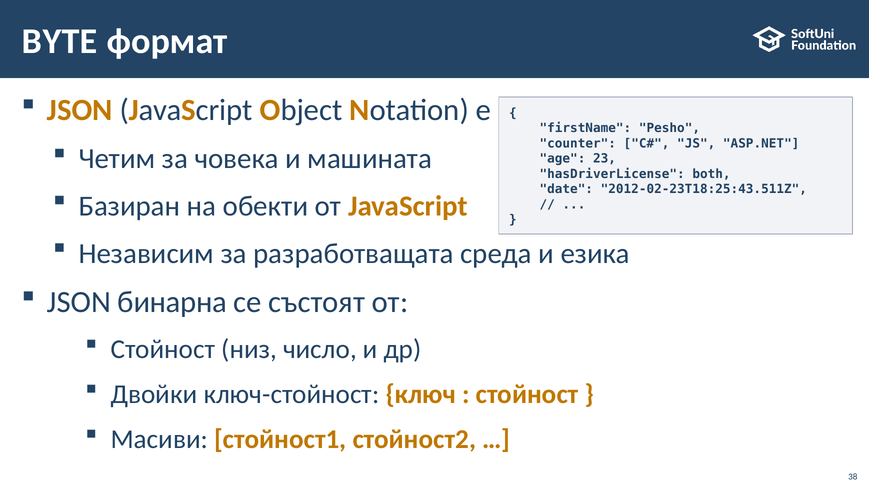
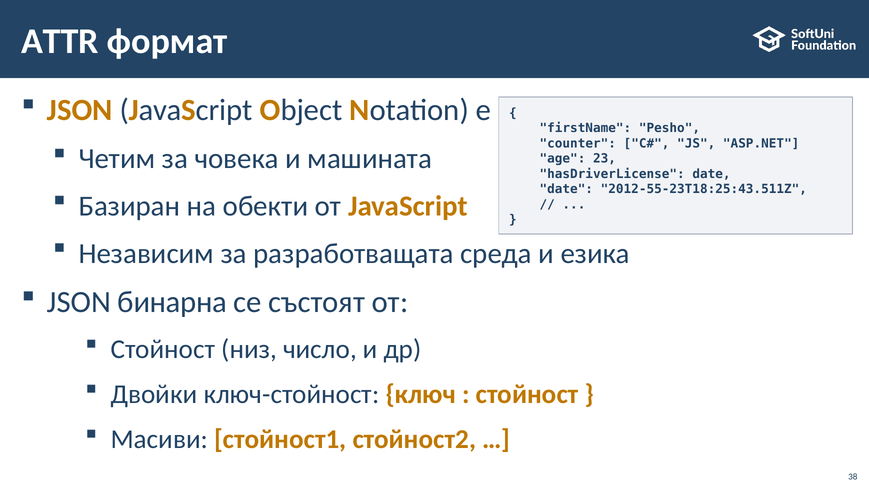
BYTE: BYTE -> ATTR (60, 41)
hasDriverLicense both: both -> date (711, 174)
2012-02-23T18:25:43.511Z: 2012-02-23T18:25:43.511Z -> 2012-55-23T18:25:43.511Z (704, 189)
